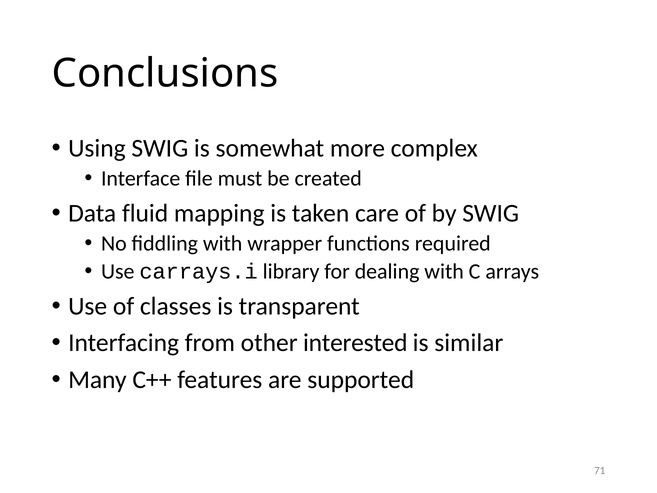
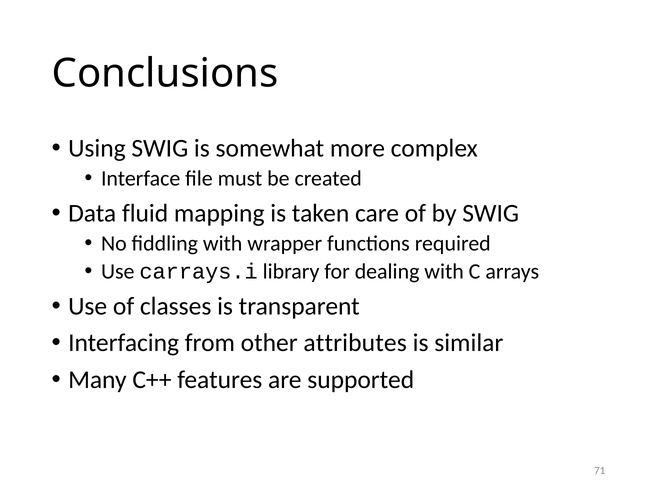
interested: interested -> attributes (355, 343)
